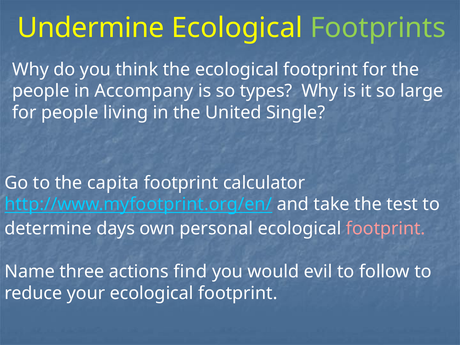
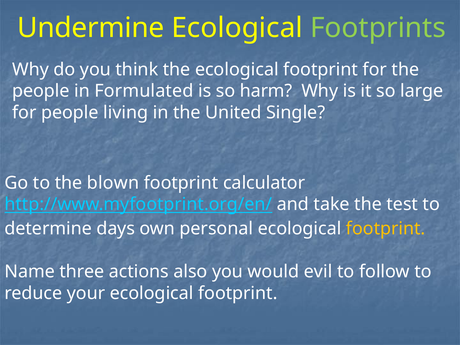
Accompany: Accompany -> Formulated (144, 91)
types: types -> harm (266, 91)
capita: capita -> blown (113, 183)
footprint colour: pink -> yellow (386, 229)
find: find -> also (190, 272)
